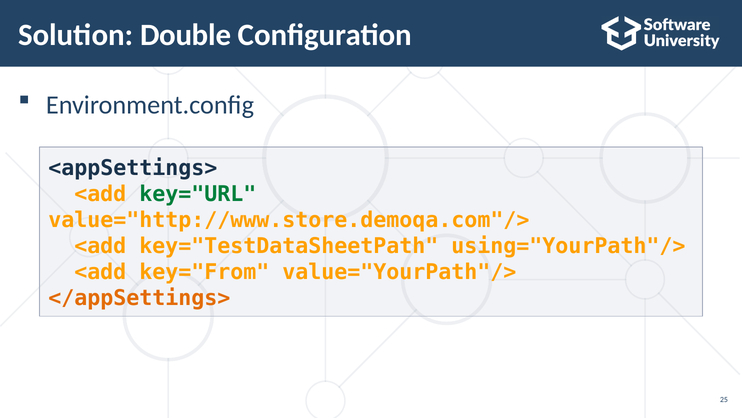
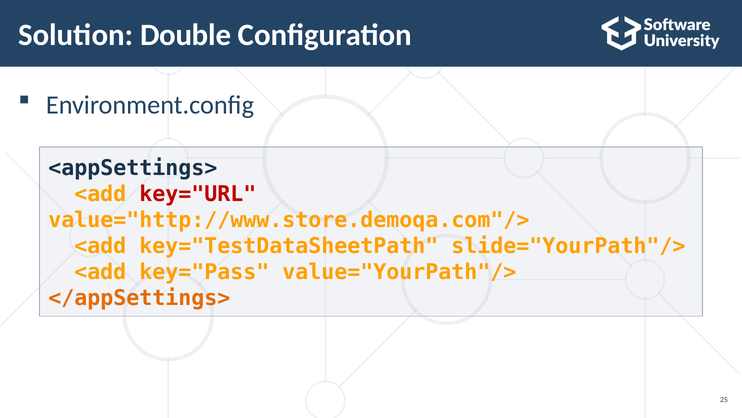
key="URL colour: green -> red (198, 194)
using="YourPath"/>: using="YourPath"/> -> slide="YourPath"/> (568, 246)
key="From: key="From -> key="Pass (204, 272)
